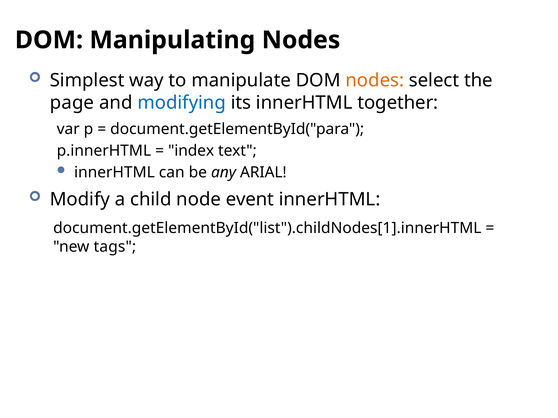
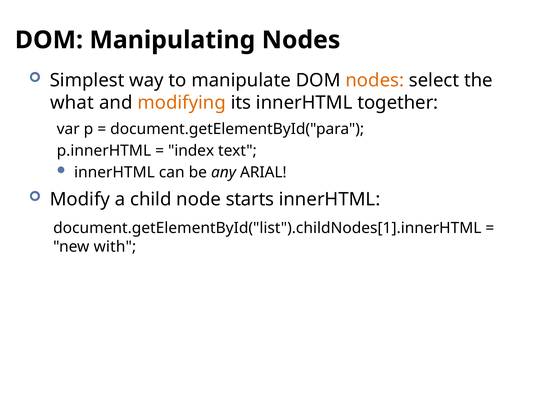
page: page -> what (72, 103)
modifying colour: blue -> orange (182, 103)
event: event -> starts (250, 199)
tags: tags -> with (115, 247)
